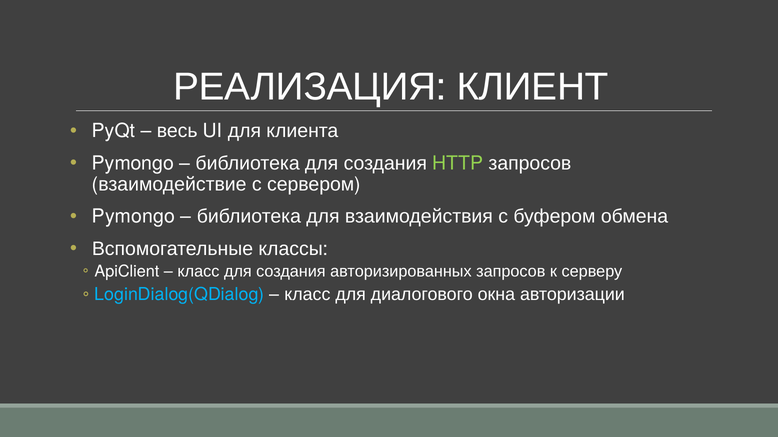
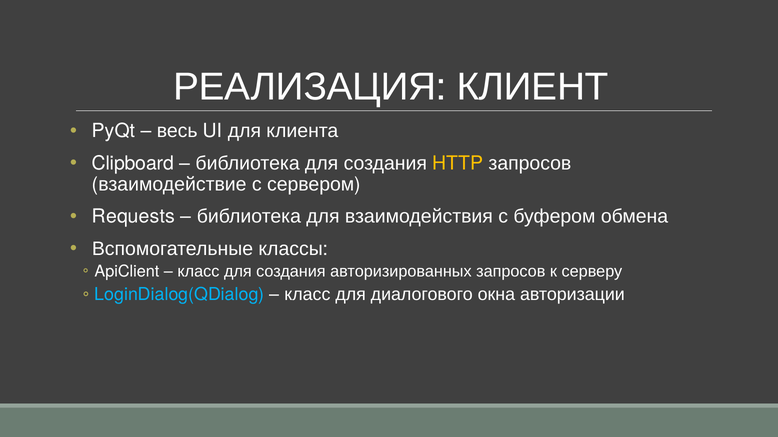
Pymongo: Pymongo -> Clipboard (133, 163)
HTTP colour: light green -> yellow (458, 163)
Pymongo: Pymongo -> Requests (133, 217)
